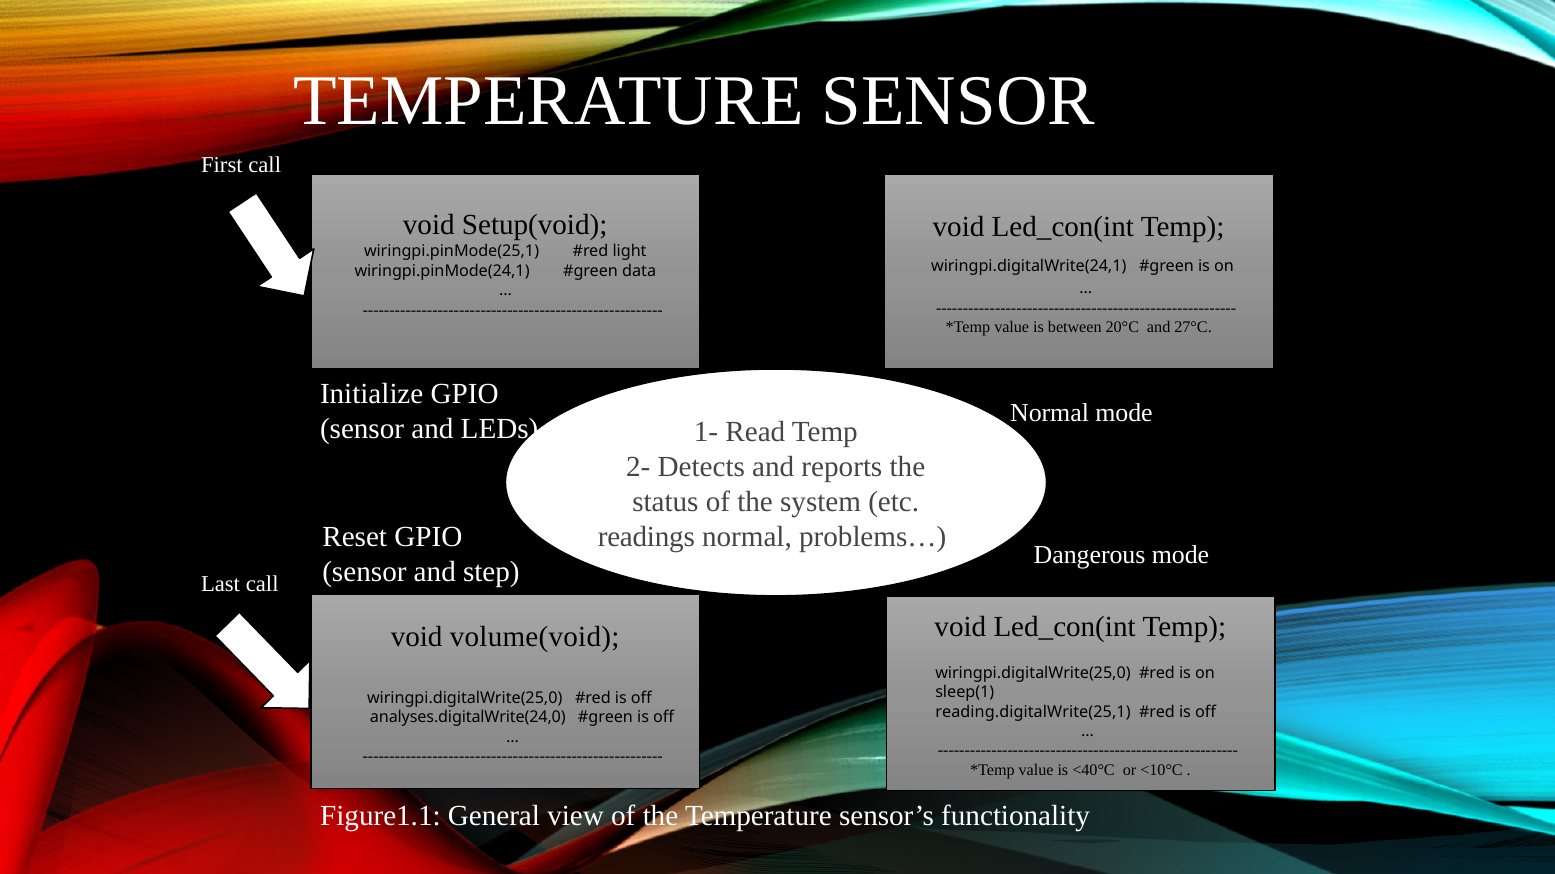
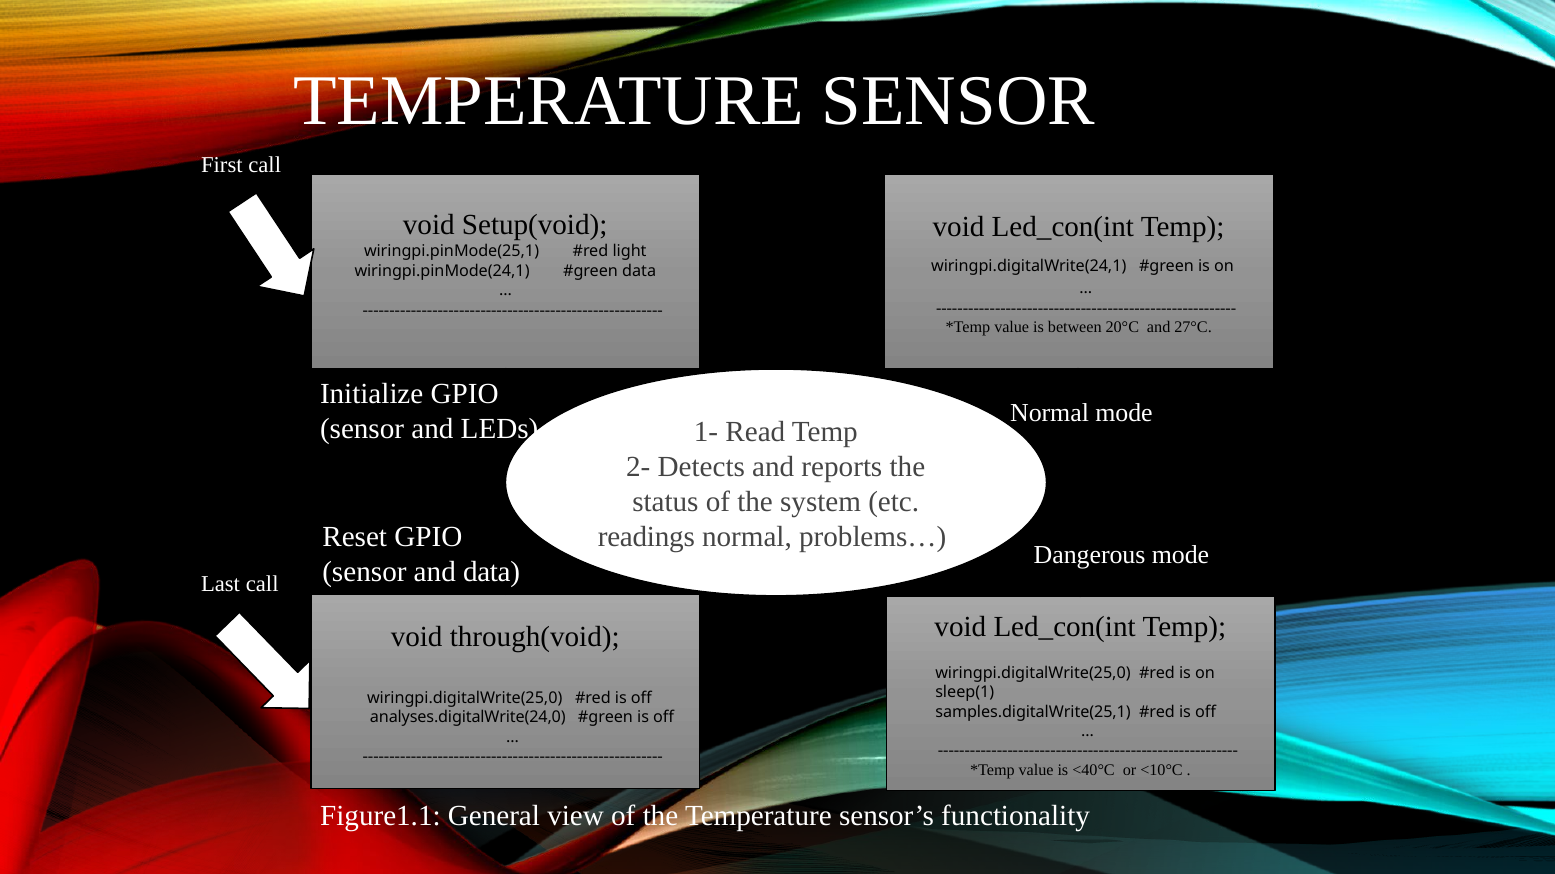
and step: step -> data (492, 572)
volume(void: volume(void -> through(void (535, 637)
reading.digitalWrite(25,1: reading.digitalWrite(25,1 -> samples.digitalWrite(25,1 (1033, 712)
